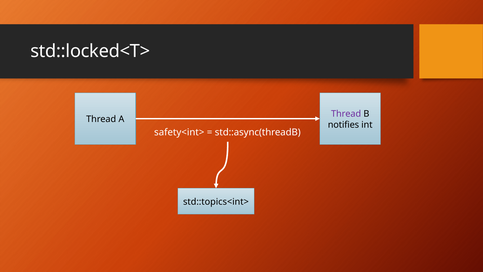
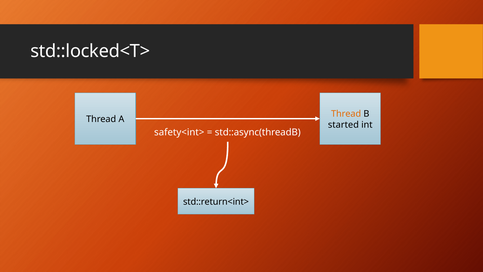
Thread colour: purple -> orange (346, 114)
notifies: notifies -> started (343, 125)
std::topics<int>: std::topics<int> -> std::return<int> (216, 202)
